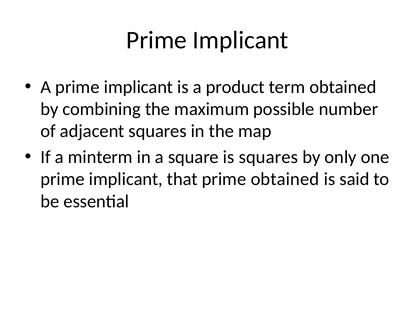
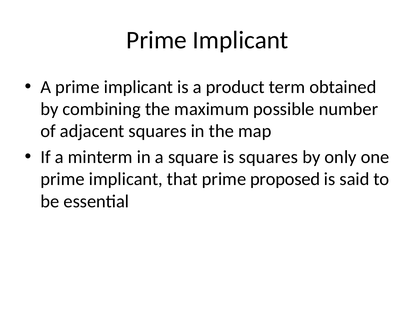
prime obtained: obtained -> proposed (285, 179)
